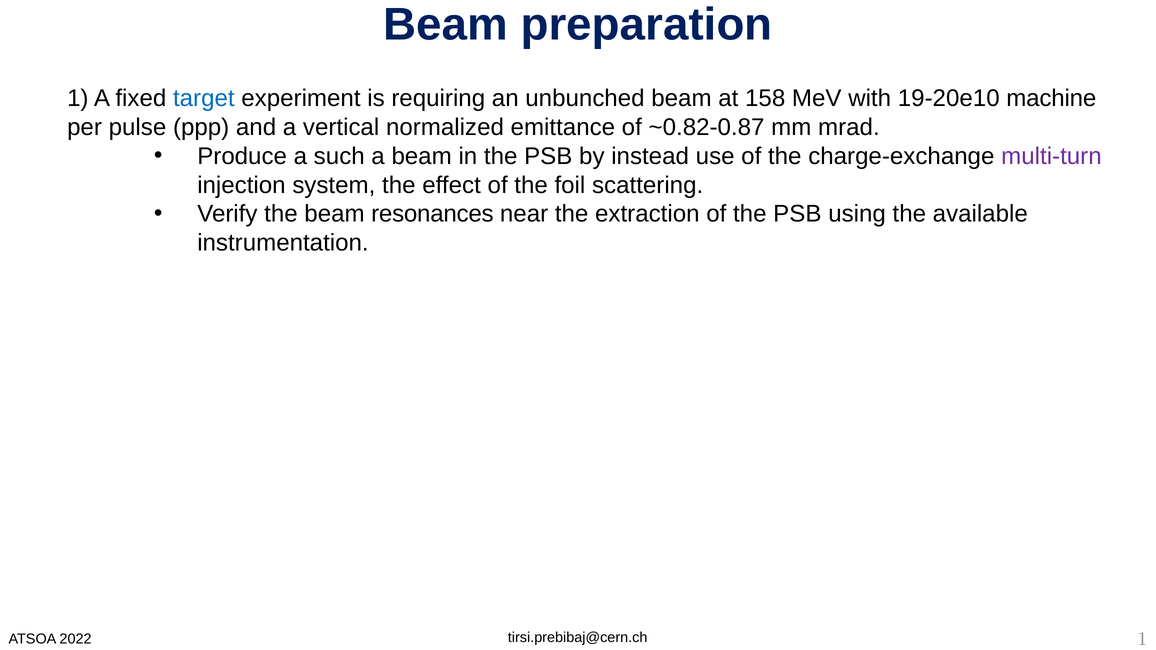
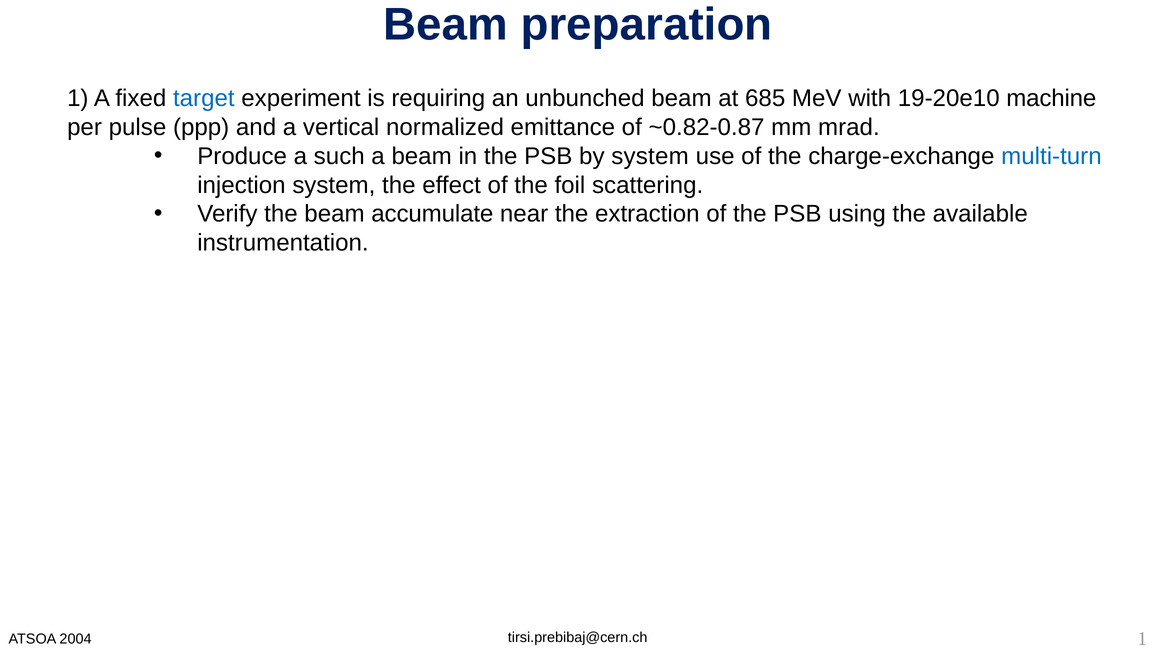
158: 158 -> 685 (765, 98)
by instead: instead -> system (650, 156)
multi-turn colour: purple -> blue (1051, 156)
resonances: resonances -> accumulate (432, 214)
2022: 2022 -> 2004 (76, 639)
